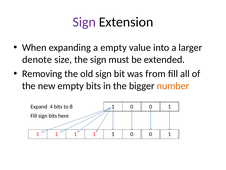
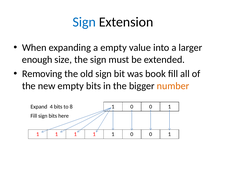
Sign colour: purple -> blue (84, 22)
denote: denote -> enough (37, 59)
from: from -> book (156, 74)
